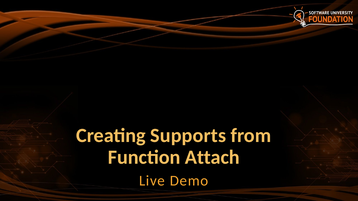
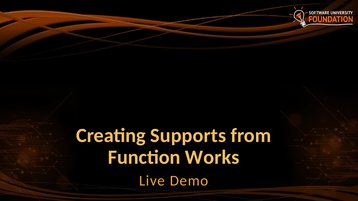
Attach: Attach -> Works (212, 158)
